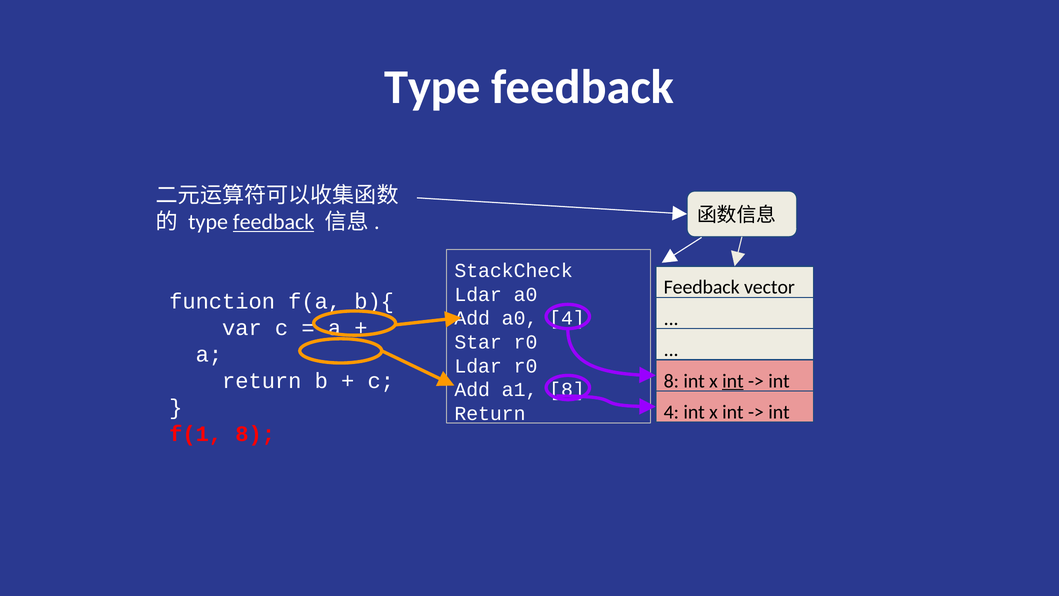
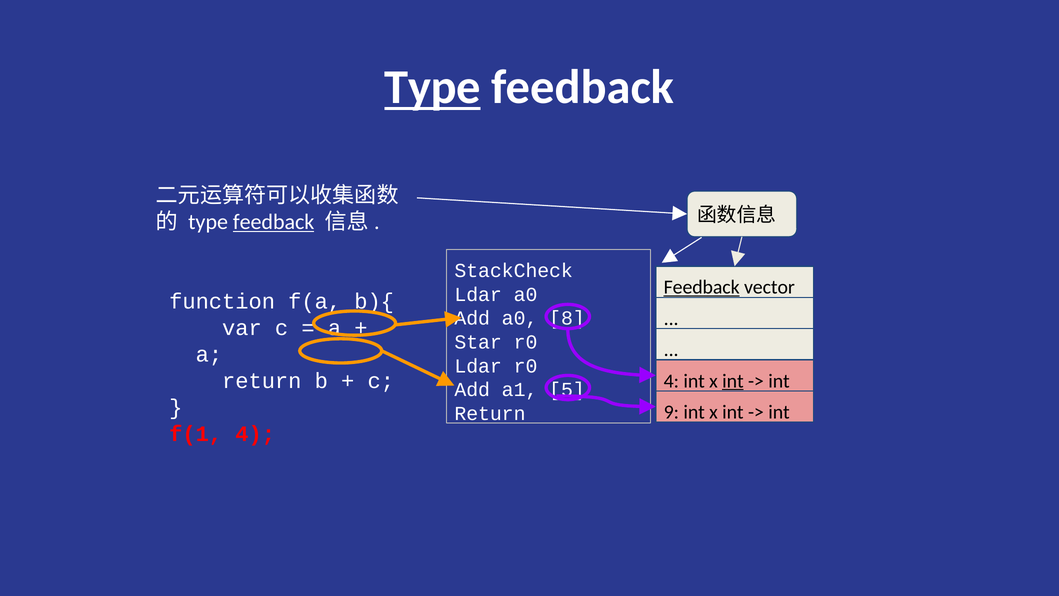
Type underline: none -> present (433, 87)
Feedback underline: none -> present (702, 287)
a0 4: 4 -> 8 (567, 318)
8: 8 -> 4 (671, 381)
a1 8: 8 -> 5 (567, 390)
4: 4 -> 9 (671, 412)
f(1 8: 8 -> 4 (255, 434)
